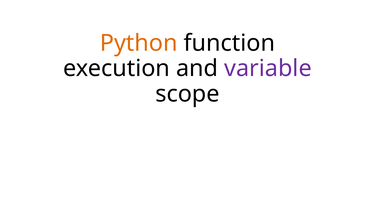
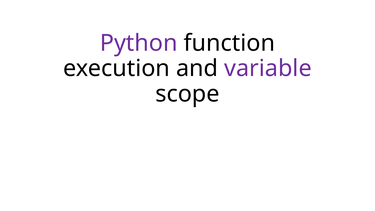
Python colour: orange -> purple (139, 43)
